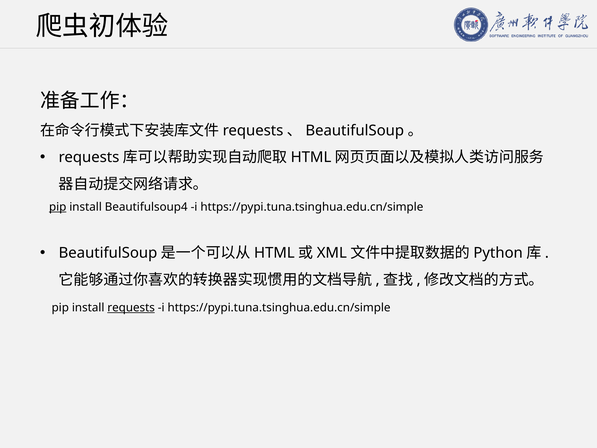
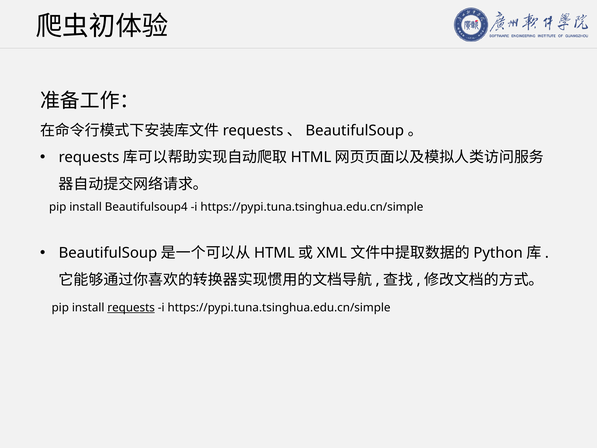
pip underline: present -> none (58, 207)
